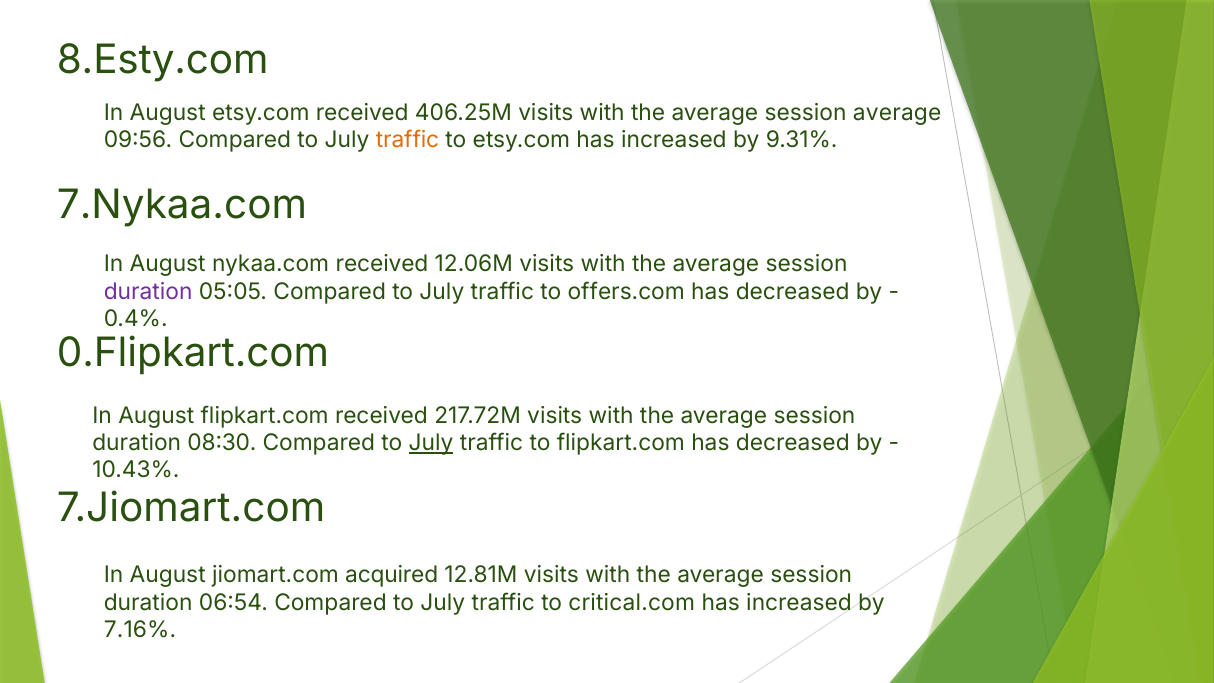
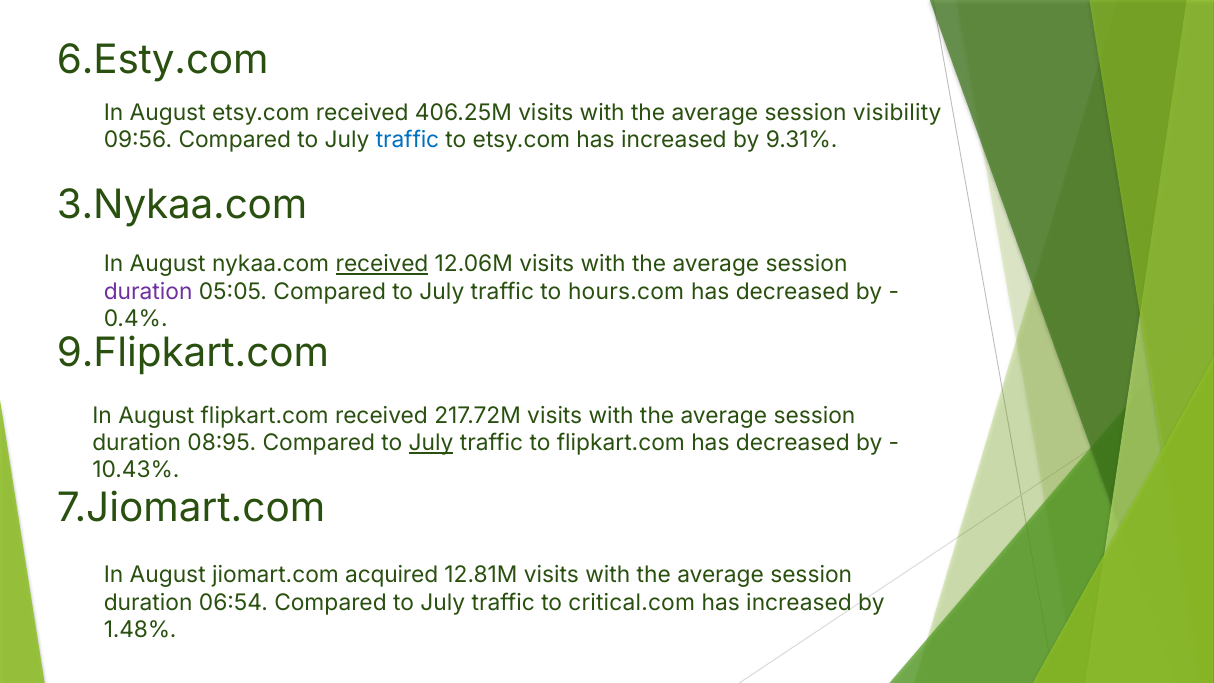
8.Esty.com: 8.Esty.com -> 6.Esty.com (163, 60)
session average: average -> visibility (897, 113)
traffic colour: orange -> blue (408, 140)
7.Nykaa.com: 7.Nykaa.com -> 3.Nykaa.com (182, 205)
received underline: none -> present (382, 264)
offers.com: offers.com -> hours.com (626, 292)
0.Flipkart.com: 0.Flipkart.com -> 9.Flipkart.com (193, 353)
08:30: 08:30 -> 08:95 (222, 443)
7.16%: 7.16% -> 1.48% (140, 630)
